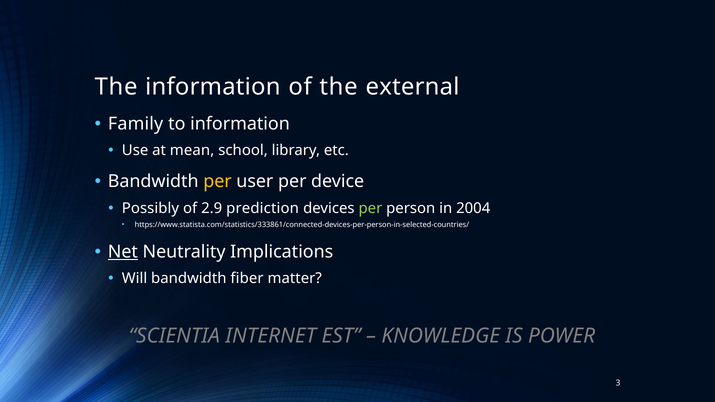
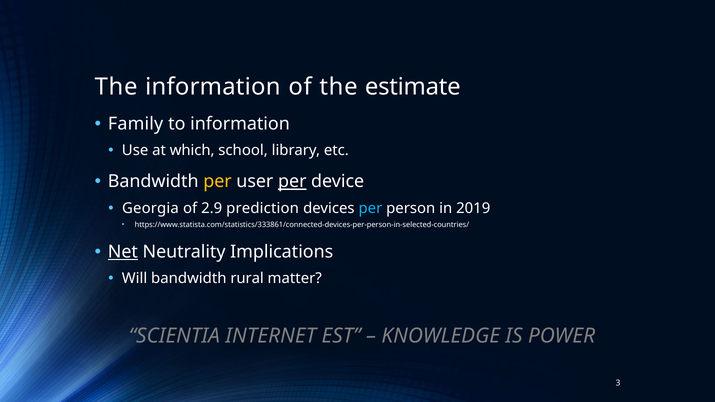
external: external -> estimate (413, 87)
mean: mean -> which (192, 151)
per underline: none -> present (292, 182)
Possibly: Possibly -> Georgia (150, 208)
per colour: light green -> light blue (370, 208)
2004: 2004 -> 2019 (473, 208)
fiber: fiber -> rural (247, 279)
